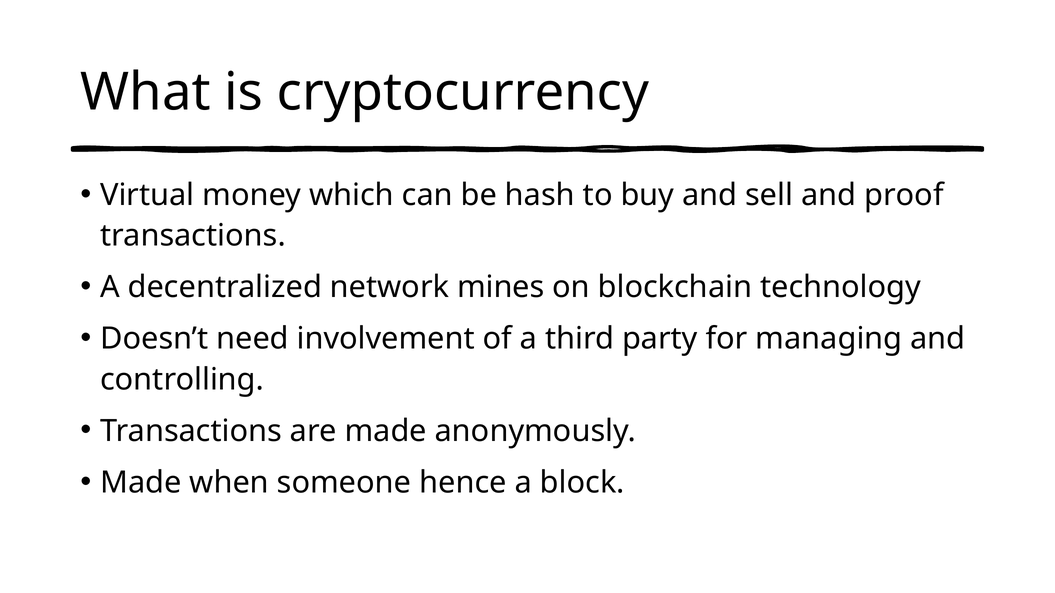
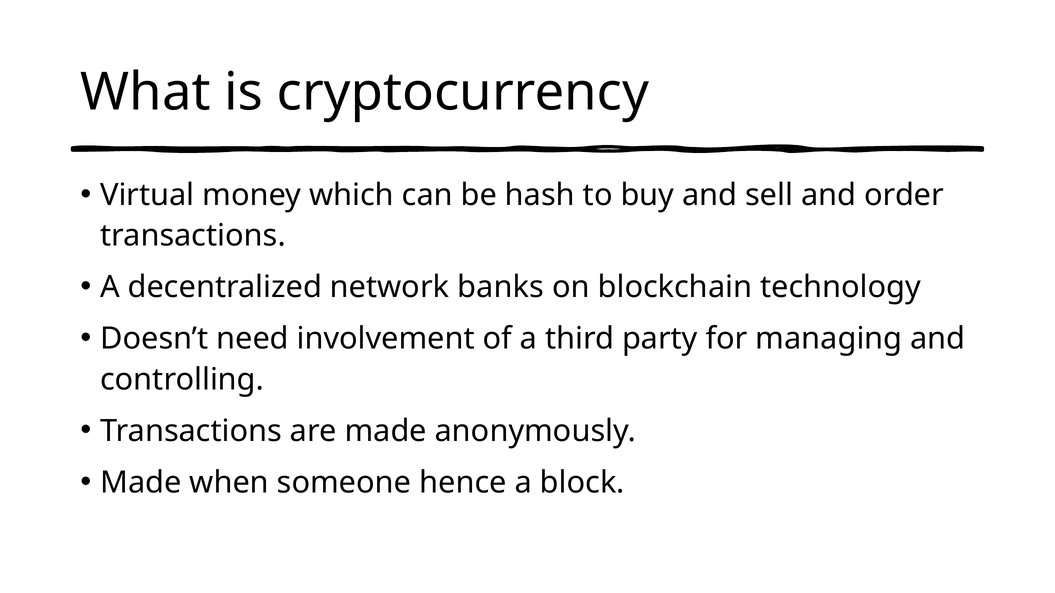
proof: proof -> order (904, 195)
mines: mines -> banks (501, 287)
